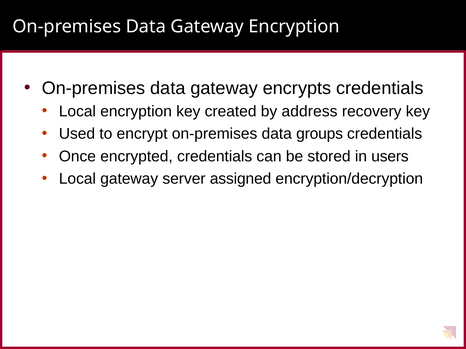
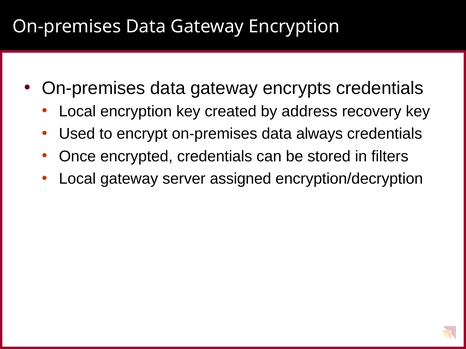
groups: groups -> always (320, 134)
users: users -> filters (390, 157)
